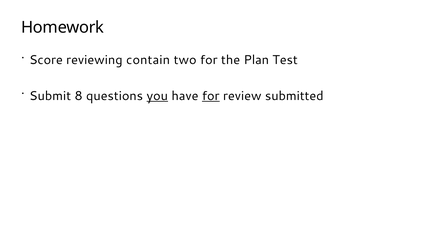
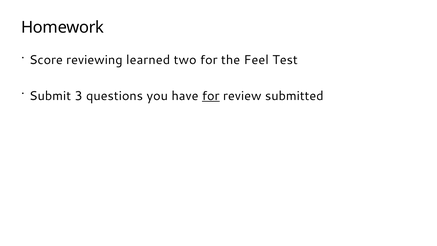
contain: contain -> learned (148, 60)
Plan: Plan -> Feel (256, 60)
8: 8 -> 3 (79, 96)
you underline: present -> none (157, 96)
